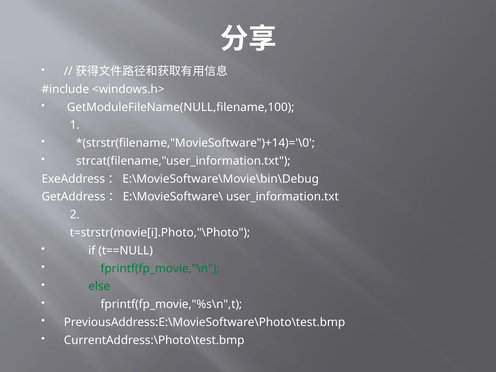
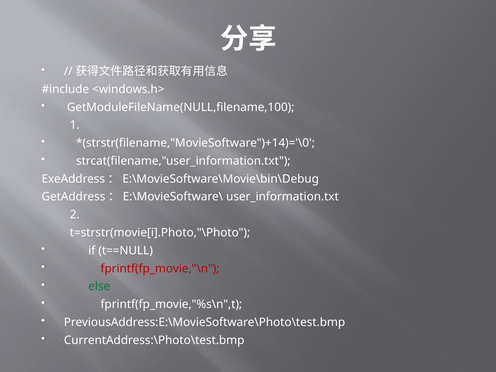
fprintf(fp_movie,"\n colour: green -> red (160, 268)
